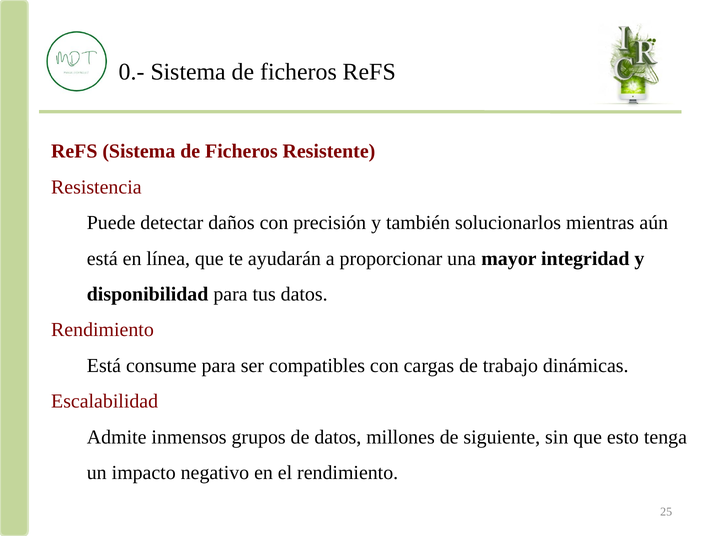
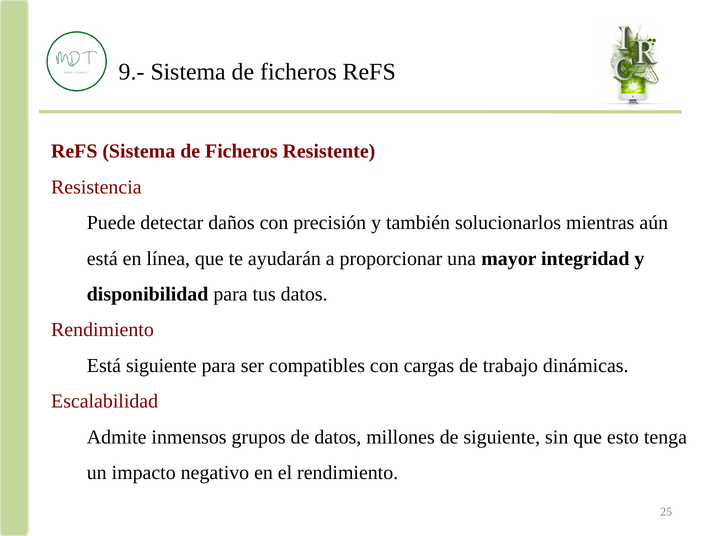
0.-: 0.- -> 9.- (132, 72)
Está consume: consume -> siguiente (161, 366)
